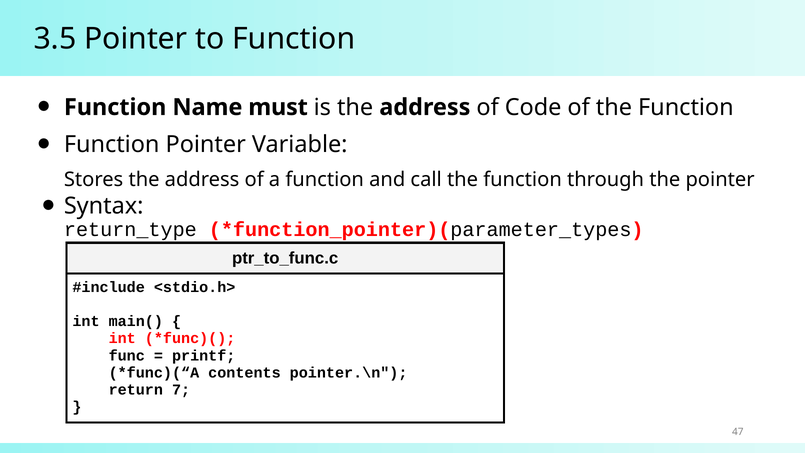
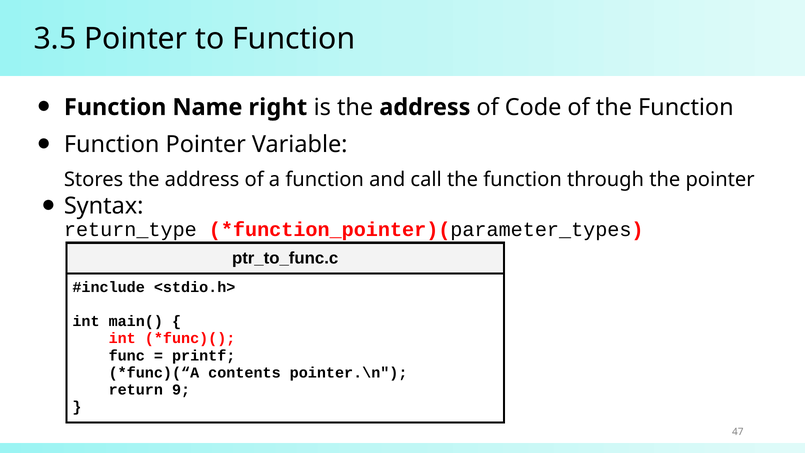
must: must -> right (278, 107)
7: 7 -> 9 (181, 390)
